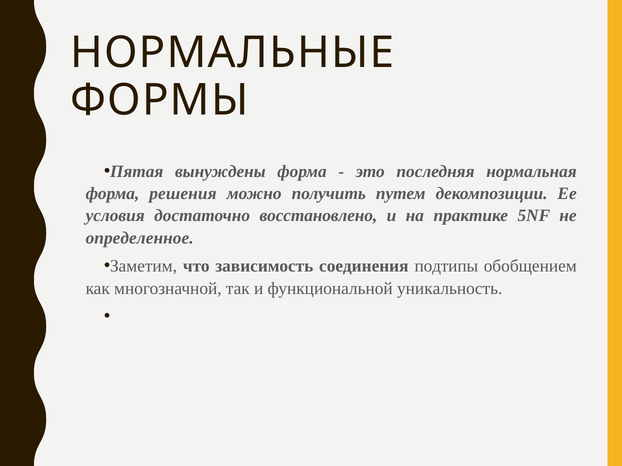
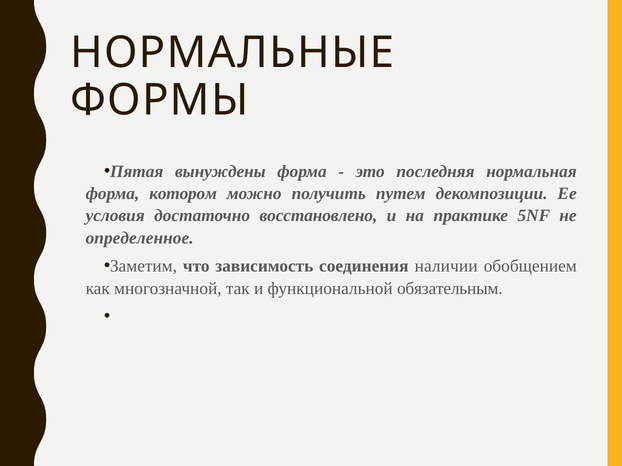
решения: решения -> котором (183, 194)
подтипы: подтипы -> наличии (446, 266)
уникальность: уникальность -> обязательным (450, 289)
